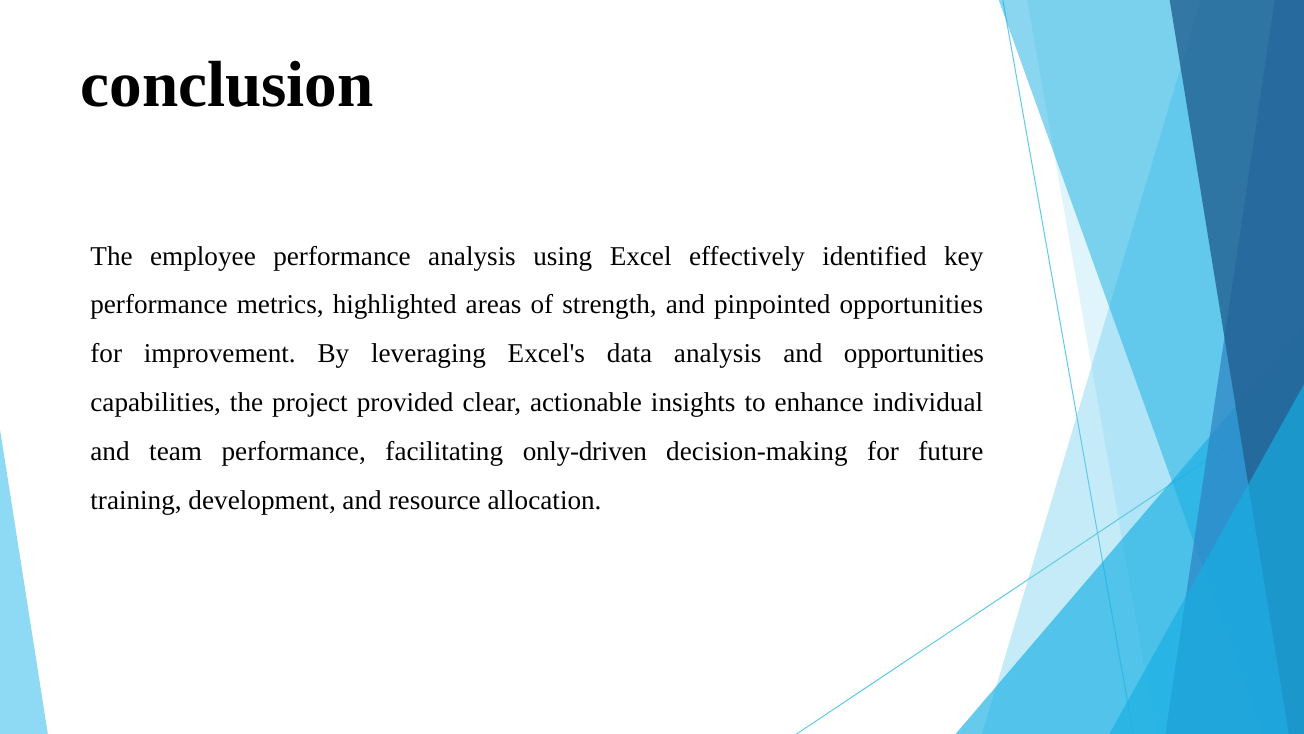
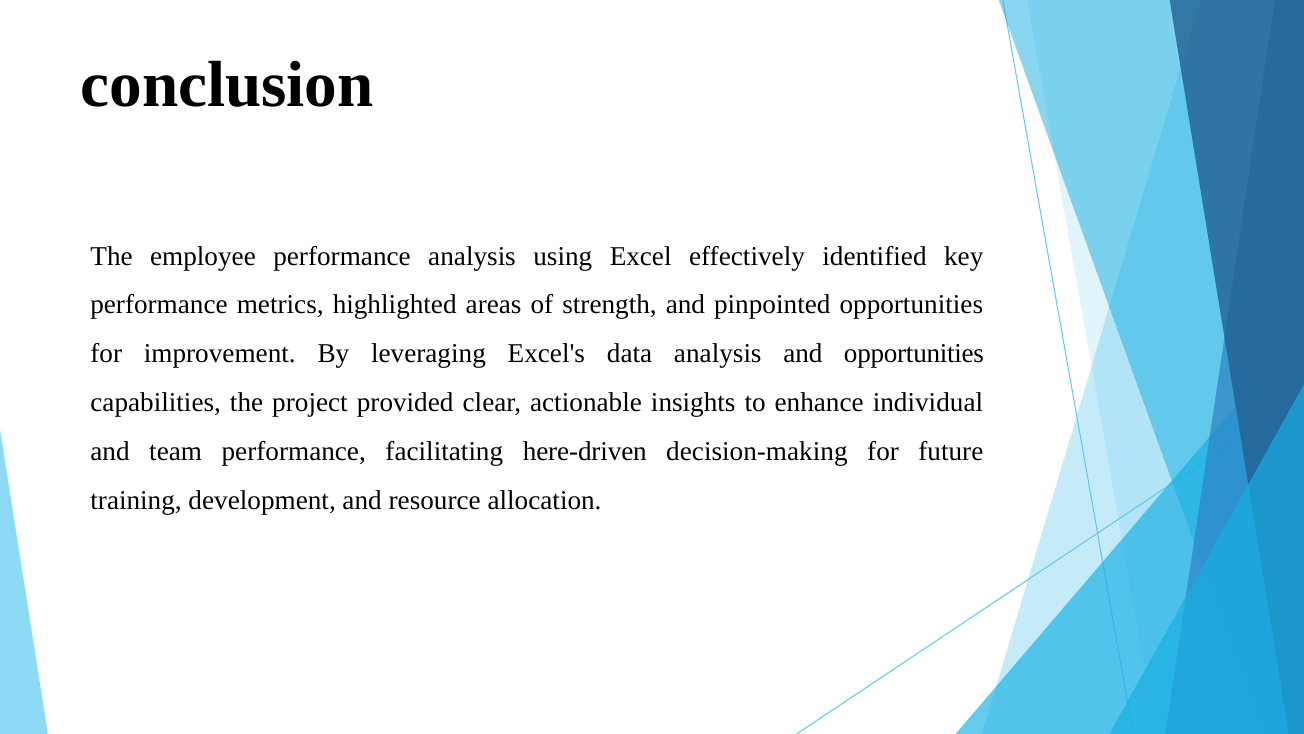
only-driven: only-driven -> here-driven (585, 451)
